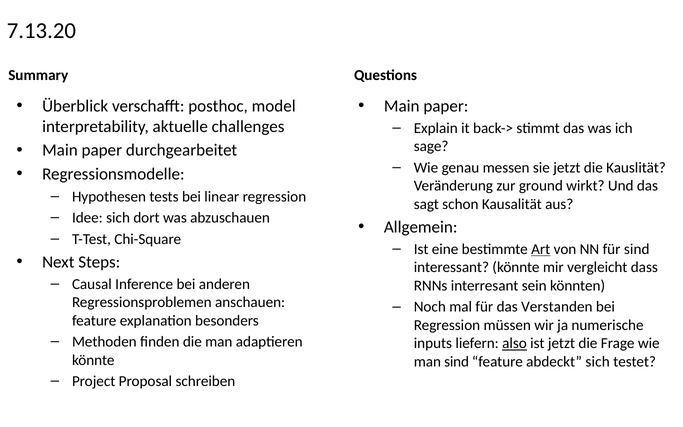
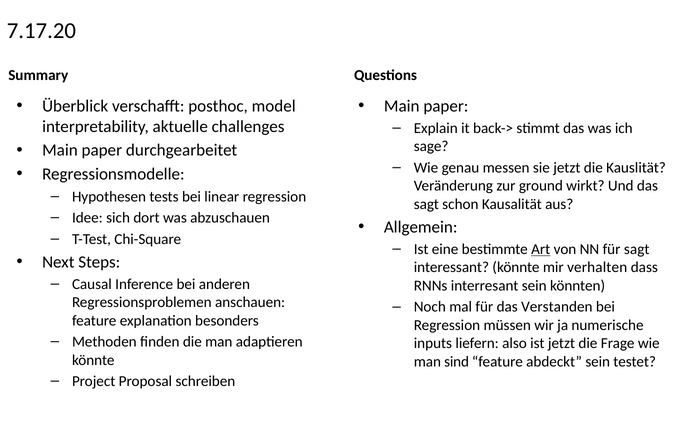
7.13.20: 7.13.20 -> 7.17.20 (41, 31)
für sind: sind -> sagt (637, 249)
vergleicht: vergleicht -> verhalten (597, 267)
also underline: present -> none (515, 343)
abdeckt sich: sich -> sein (598, 361)
